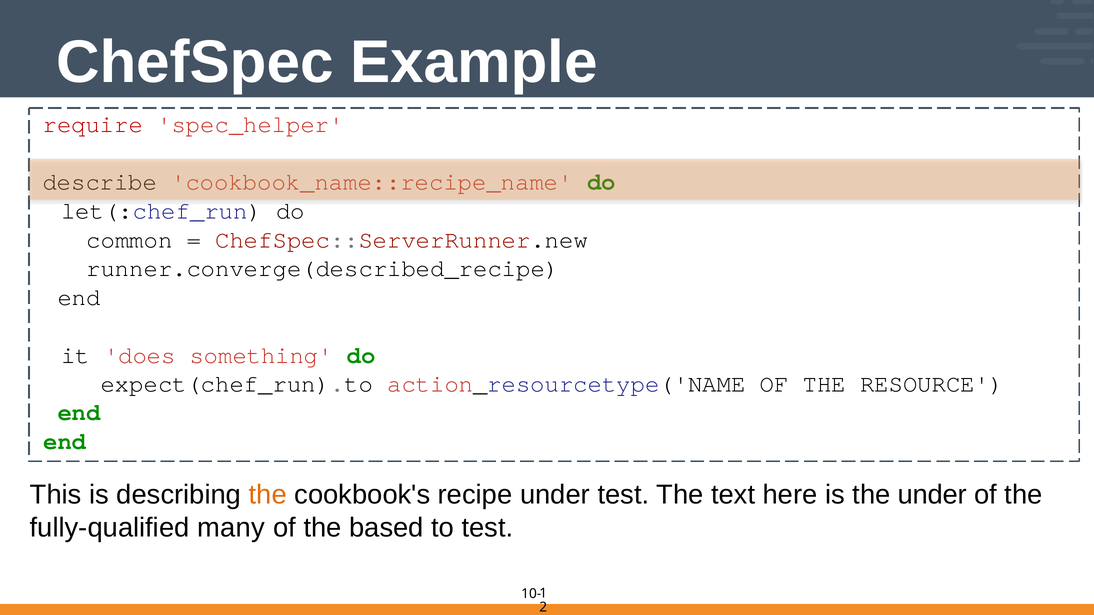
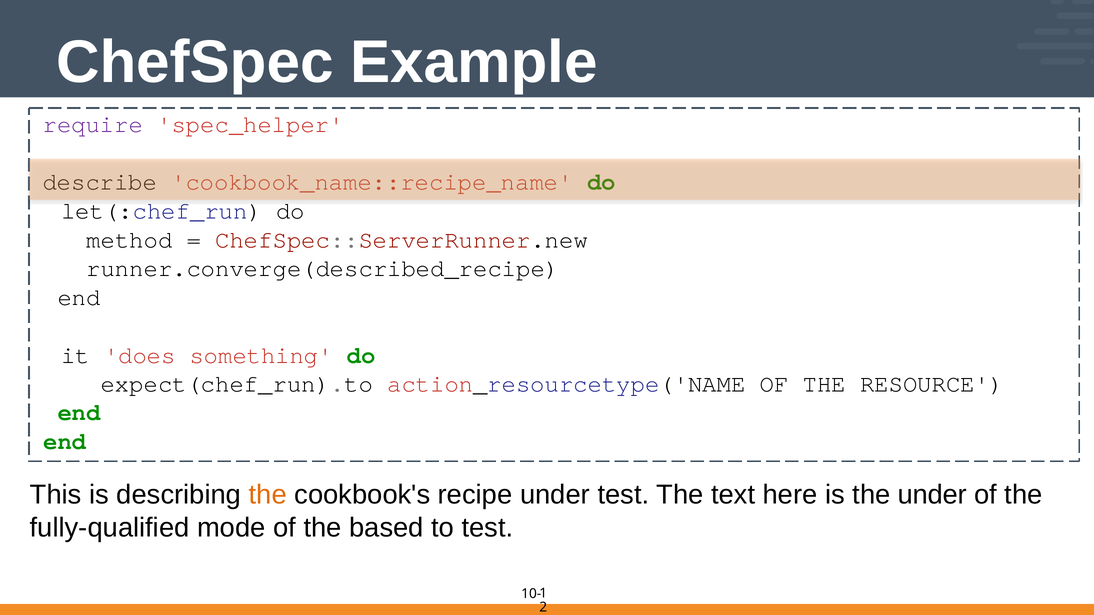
require colour: red -> purple (93, 124)
common: common -> method (129, 240)
many: many -> mode (231, 528)
